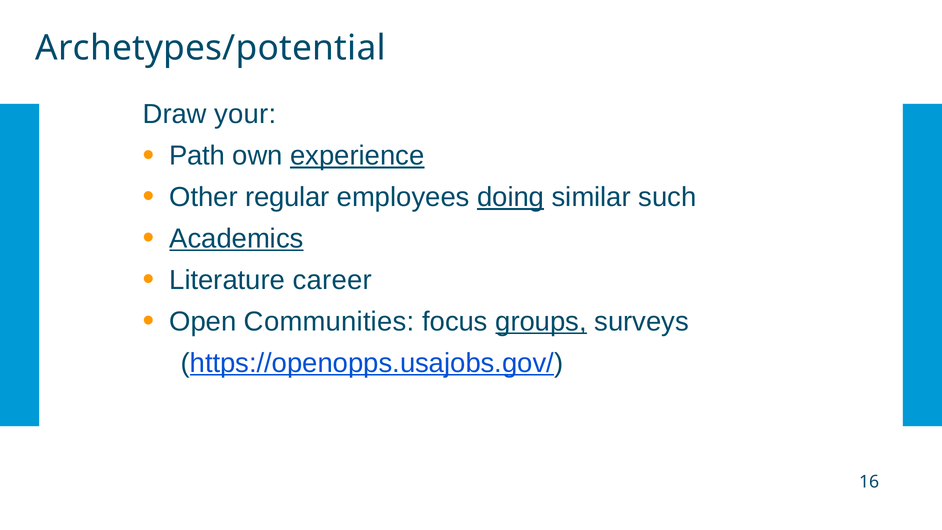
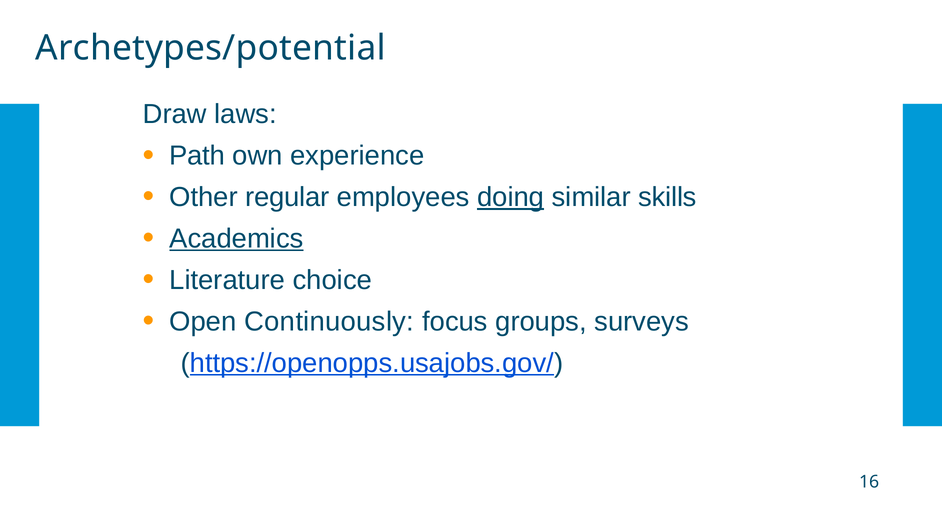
your: your -> laws (246, 114)
experience underline: present -> none (357, 156)
such: such -> skills (668, 197)
career: career -> choice (332, 280)
Communities: Communities -> Continuously (329, 321)
groups underline: present -> none (541, 321)
